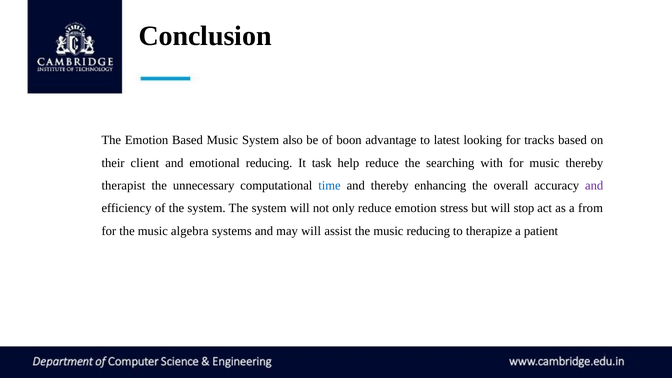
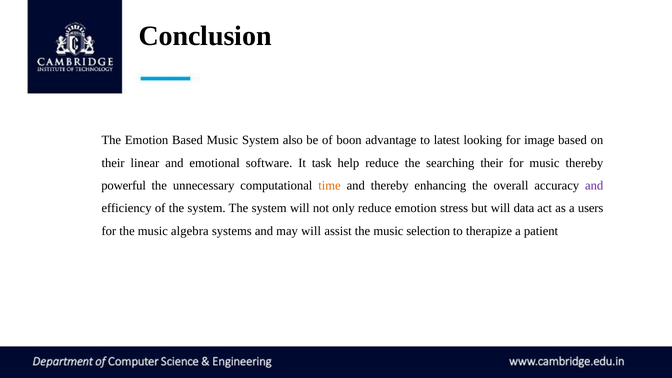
tracks: tracks -> image (539, 140)
client: client -> linear (145, 163)
emotional reducing: reducing -> software (269, 163)
searching with: with -> their (492, 163)
therapist: therapist -> powerful (124, 186)
time colour: blue -> orange (330, 186)
stop: stop -> data (524, 208)
from: from -> users (591, 208)
music reducing: reducing -> selection (428, 231)
